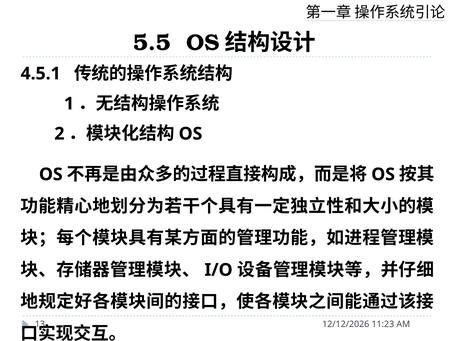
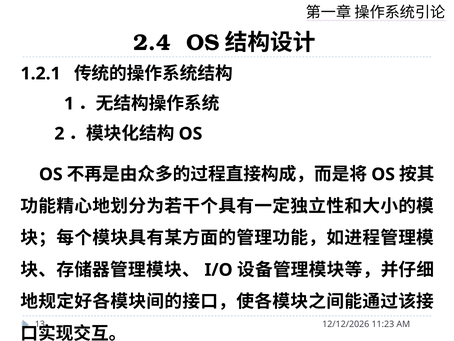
5.5: 5.5 -> 2.4 (152, 42)
4.5.1: 4.5.1 -> 1.2.1 (41, 73)
